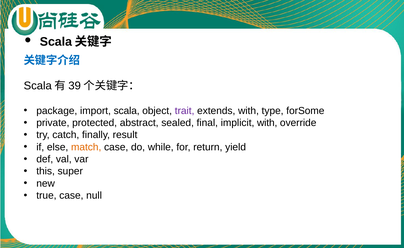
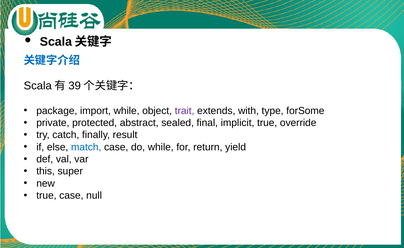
import scala: scala -> while (127, 111)
implicit with: with -> true (267, 123)
match colour: orange -> blue (86, 147)
